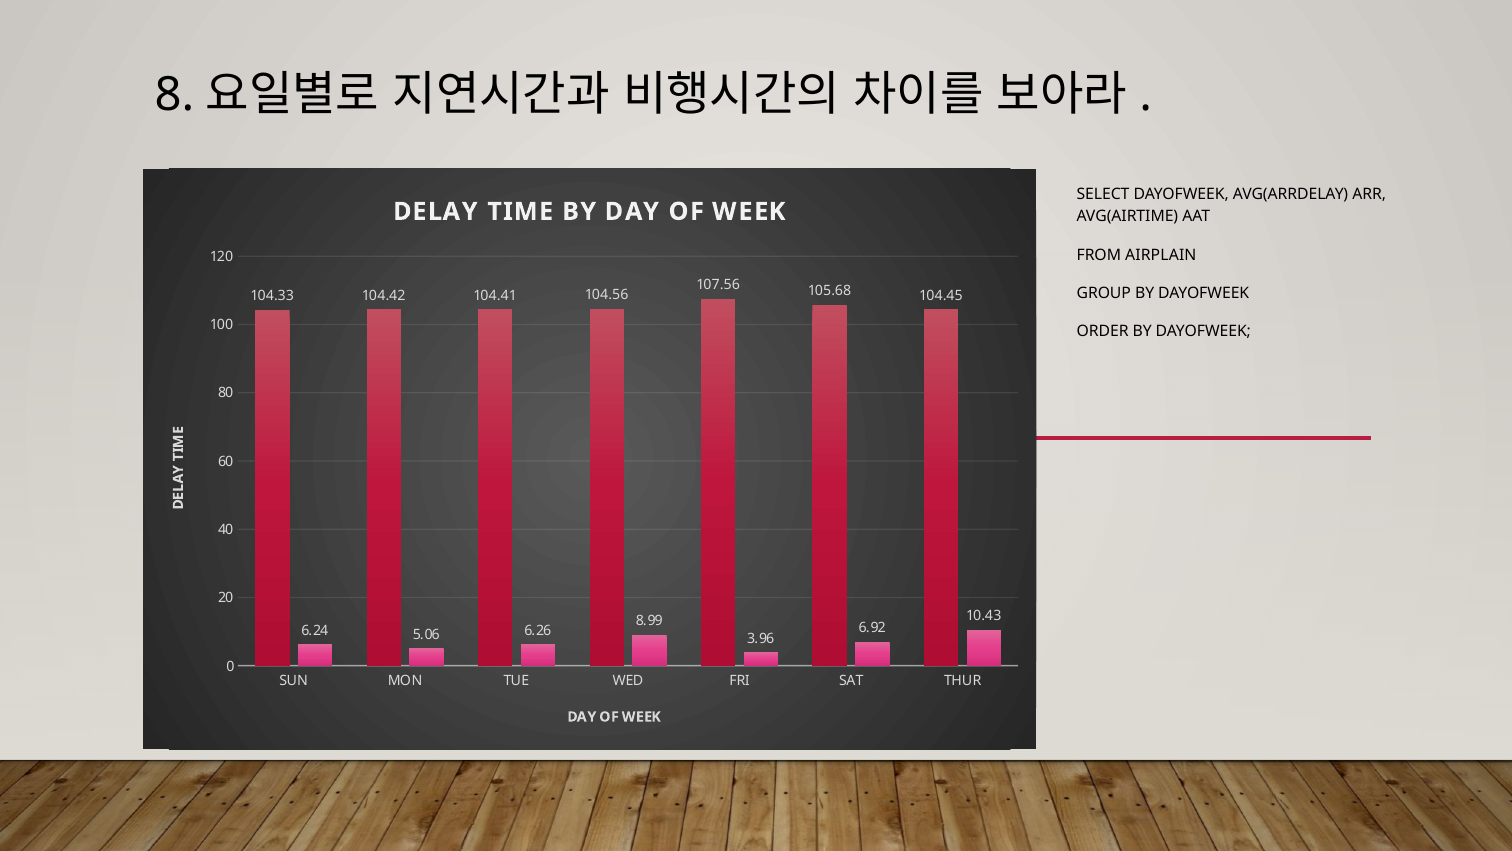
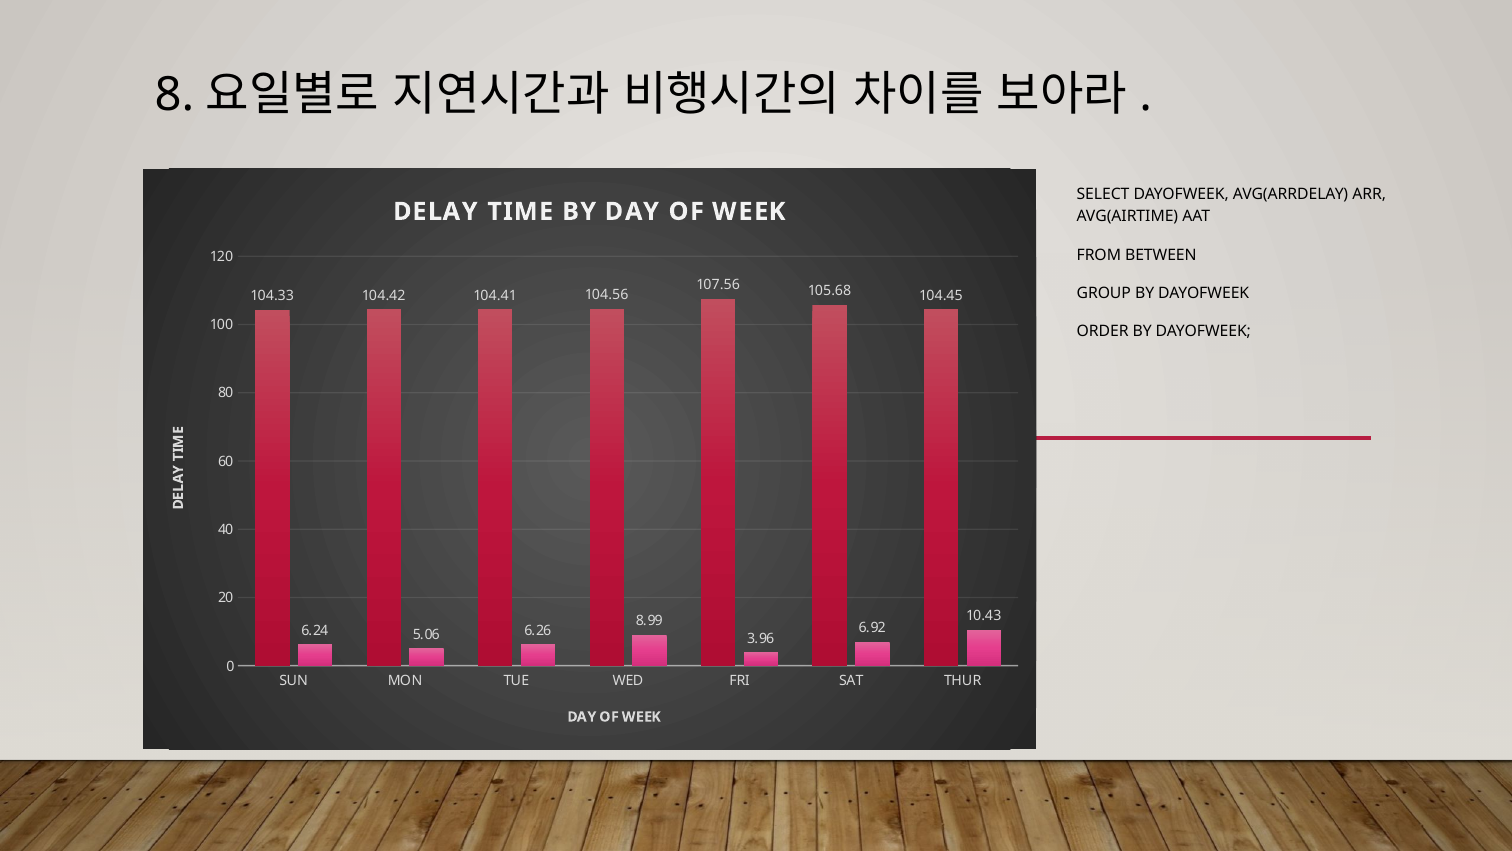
AIRPLAIN: AIRPLAIN -> BETWEEN (1161, 255)
